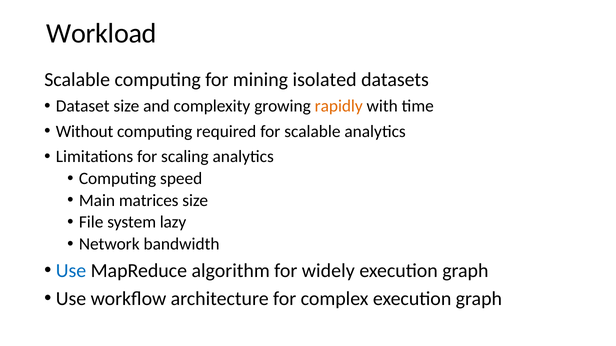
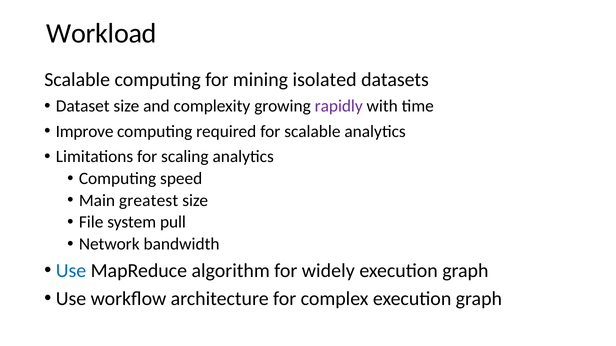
rapidly colour: orange -> purple (339, 106)
Without: Without -> Improve (85, 132)
matrices: matrices -> greatest (149, 201)
lazy: lazy -> pull (173, 223)
